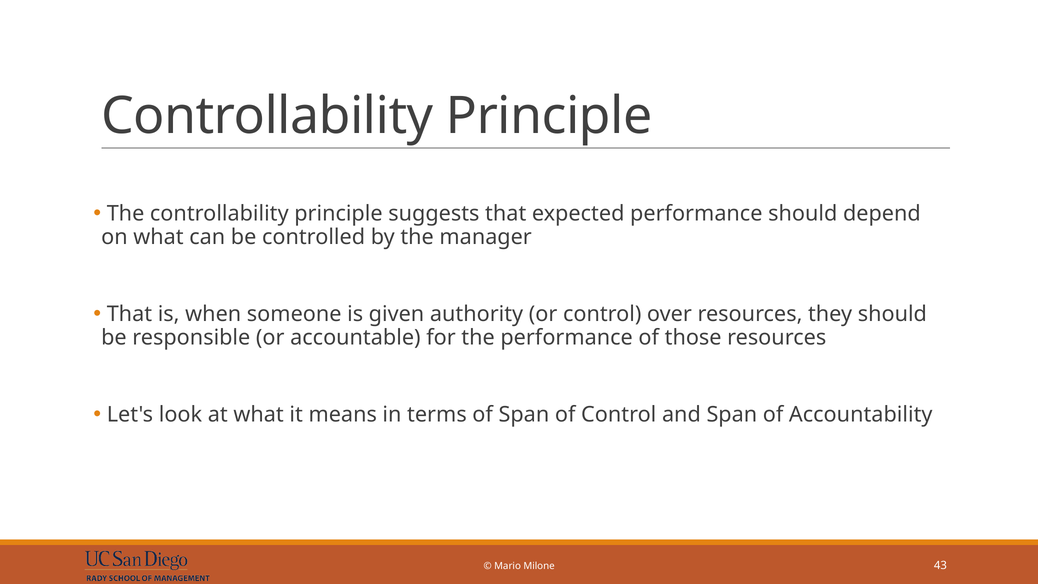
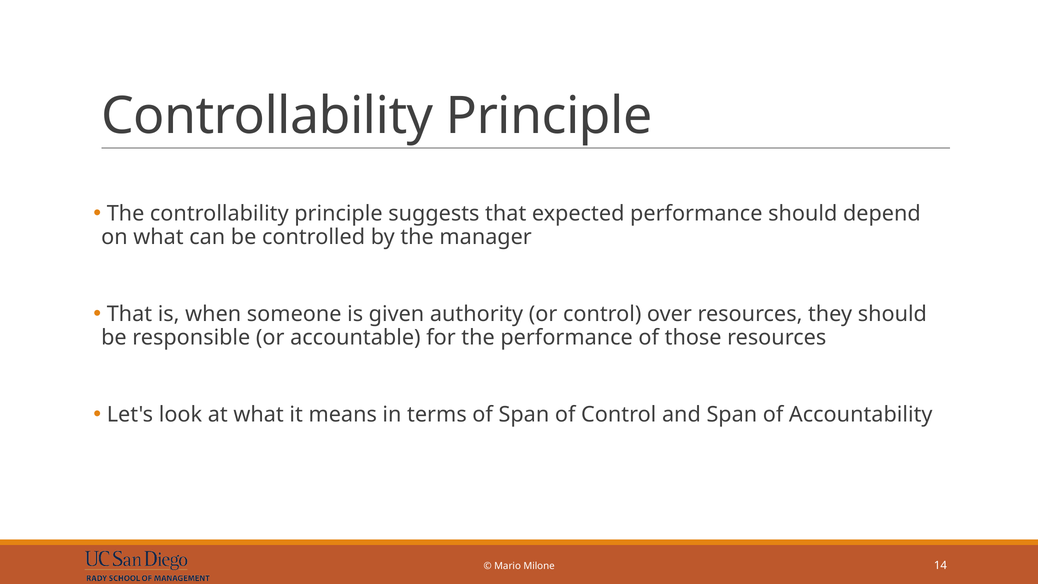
43: 43 -> 14 (940, 565)
